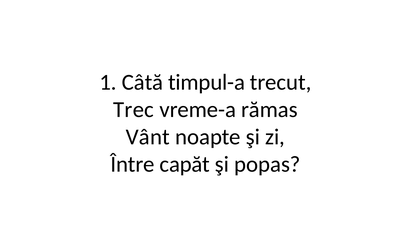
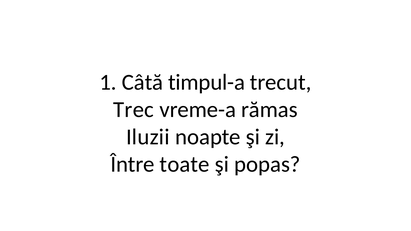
Vânt: Vânt -> Iluzii (148, 137)
capăt: capăt -> toate (185, 164)
